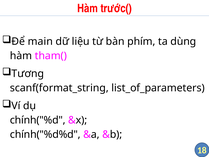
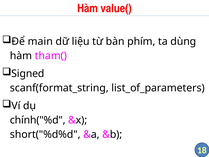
trước(: trước( -> value( (116, 8)
Tương: Tương -> Signed (28, 74)
chính("%d%d: chính("%d%d -> short("%d%d (45, 134)
